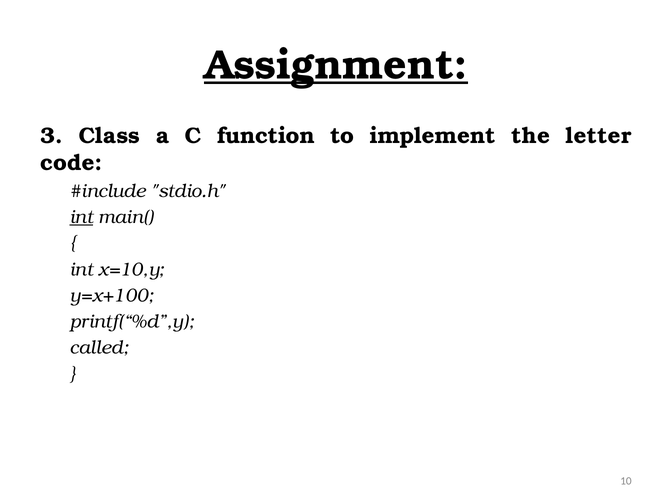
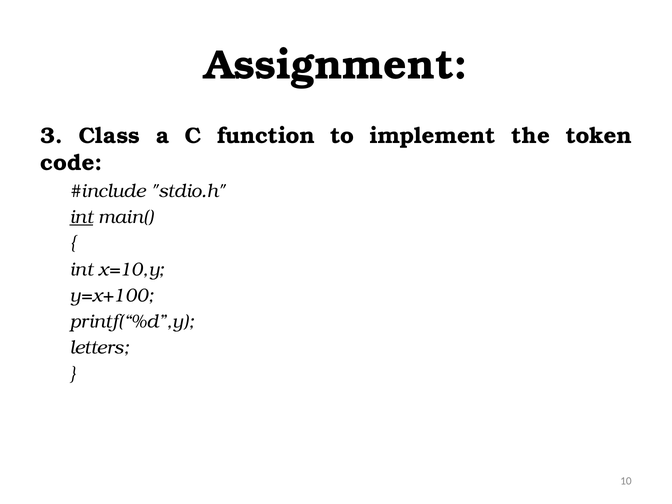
Assignment underline: present -> none (336, 65)
letter: letter -> token (599, 136)
called: called -> letters (99, 348)
